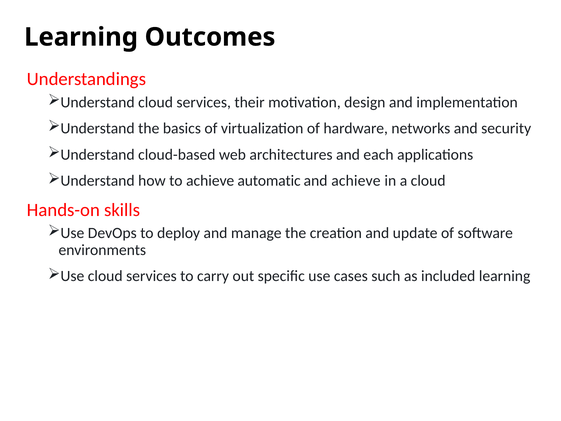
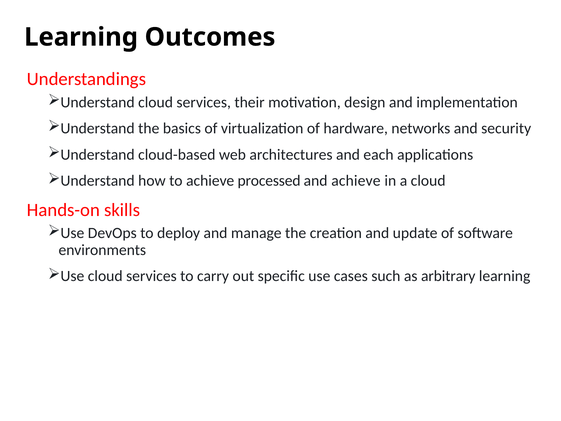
automatic: automatic -> processed (269, 181)
included: included -> arbitrary (448, 276)
